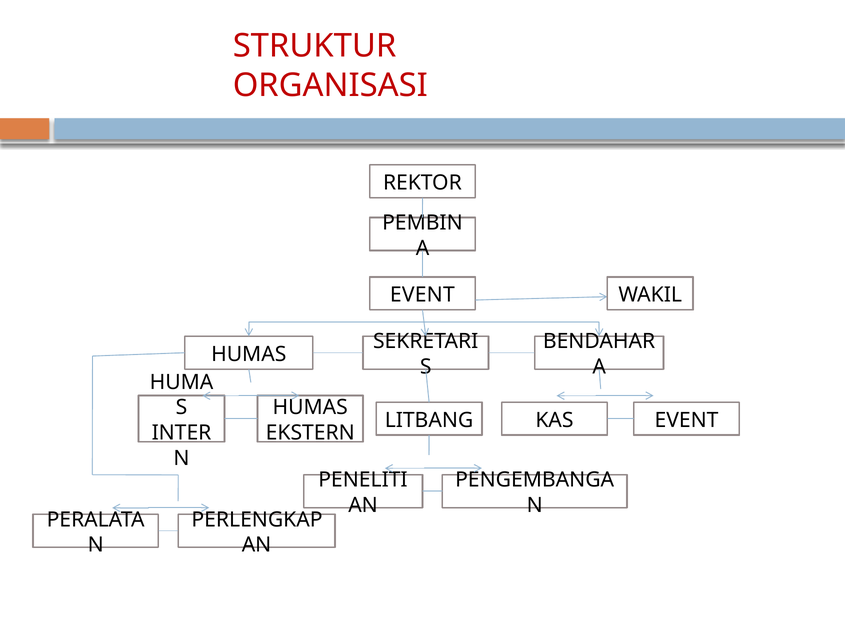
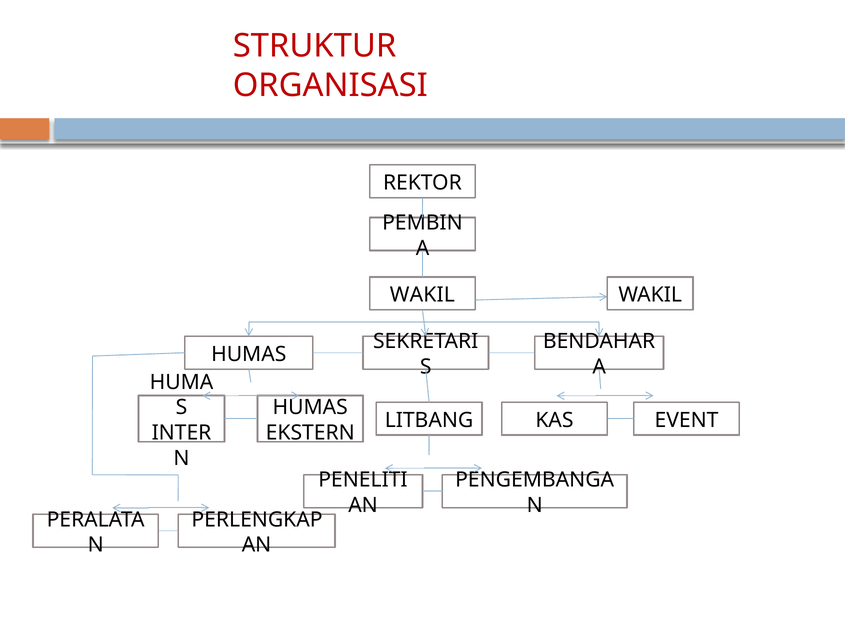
EVENT: EVENT -> WAKIL (422, 295)
